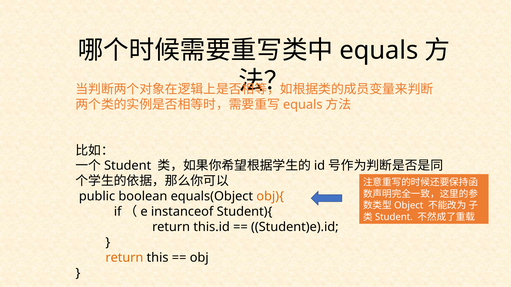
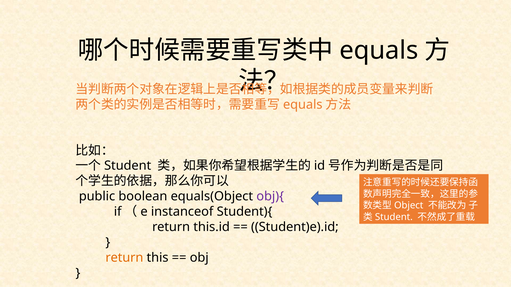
obj){ colour: orange -> purple (270, 197)
